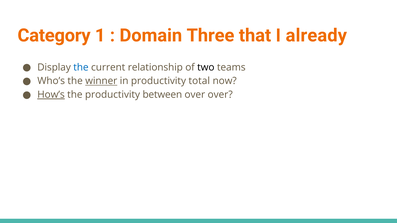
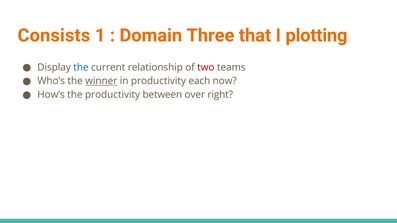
Category: Category -> Consists (54, 35)
already: already -> plotting (316, 35)
two colour: black -> red (206, 67)
total: total -> each (199, 81)
How’s underline: present -> none (51, 95)
over over: over -> right (220, 95)
